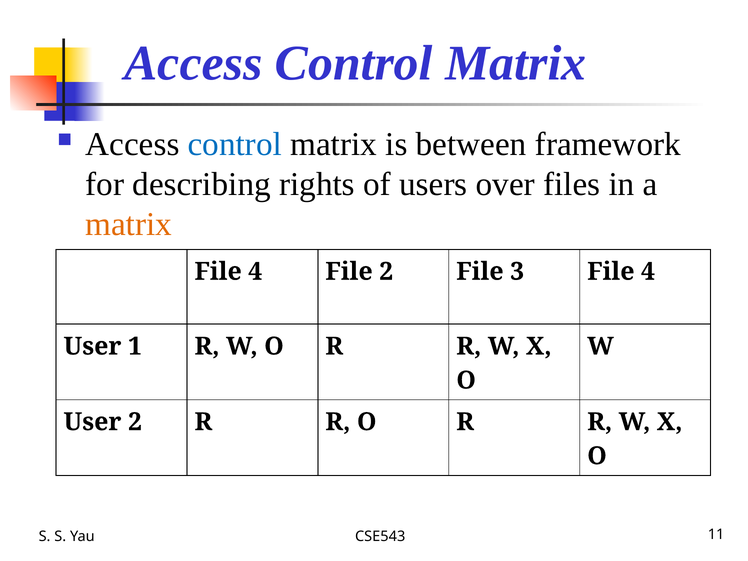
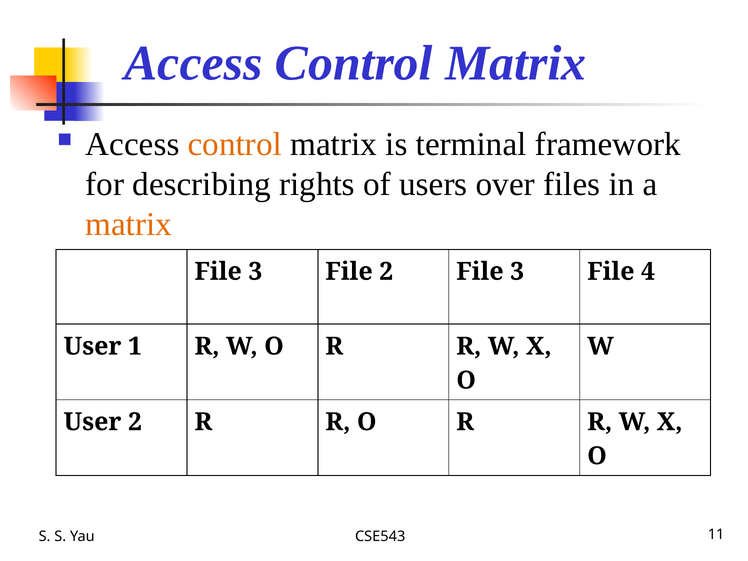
control colour: blue -> orange (235, 144)
between: between -> terminal (471, 144)
4: 4 -> 3 (255, 272)
